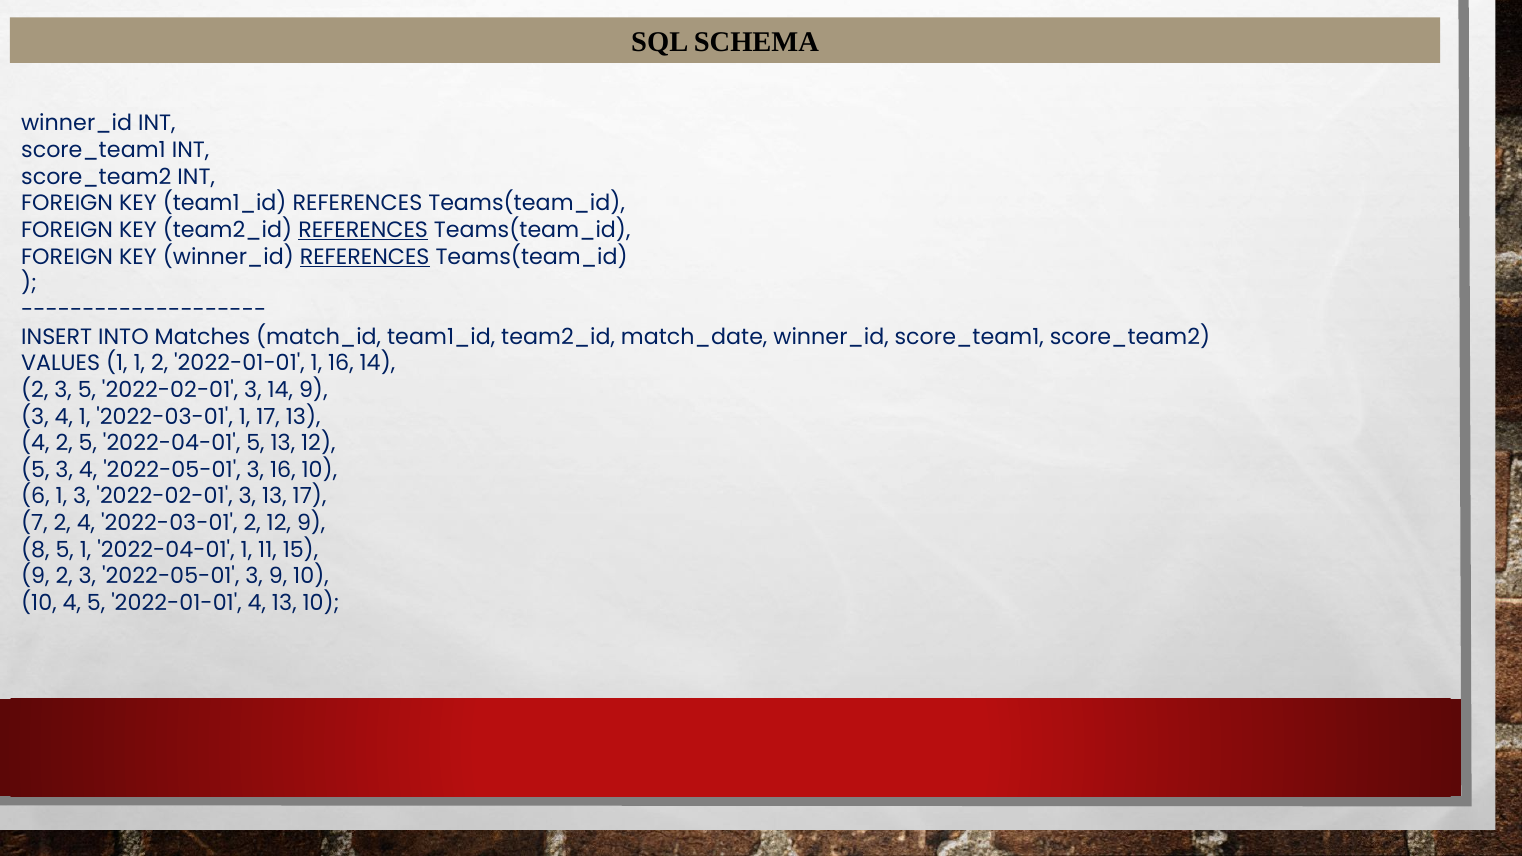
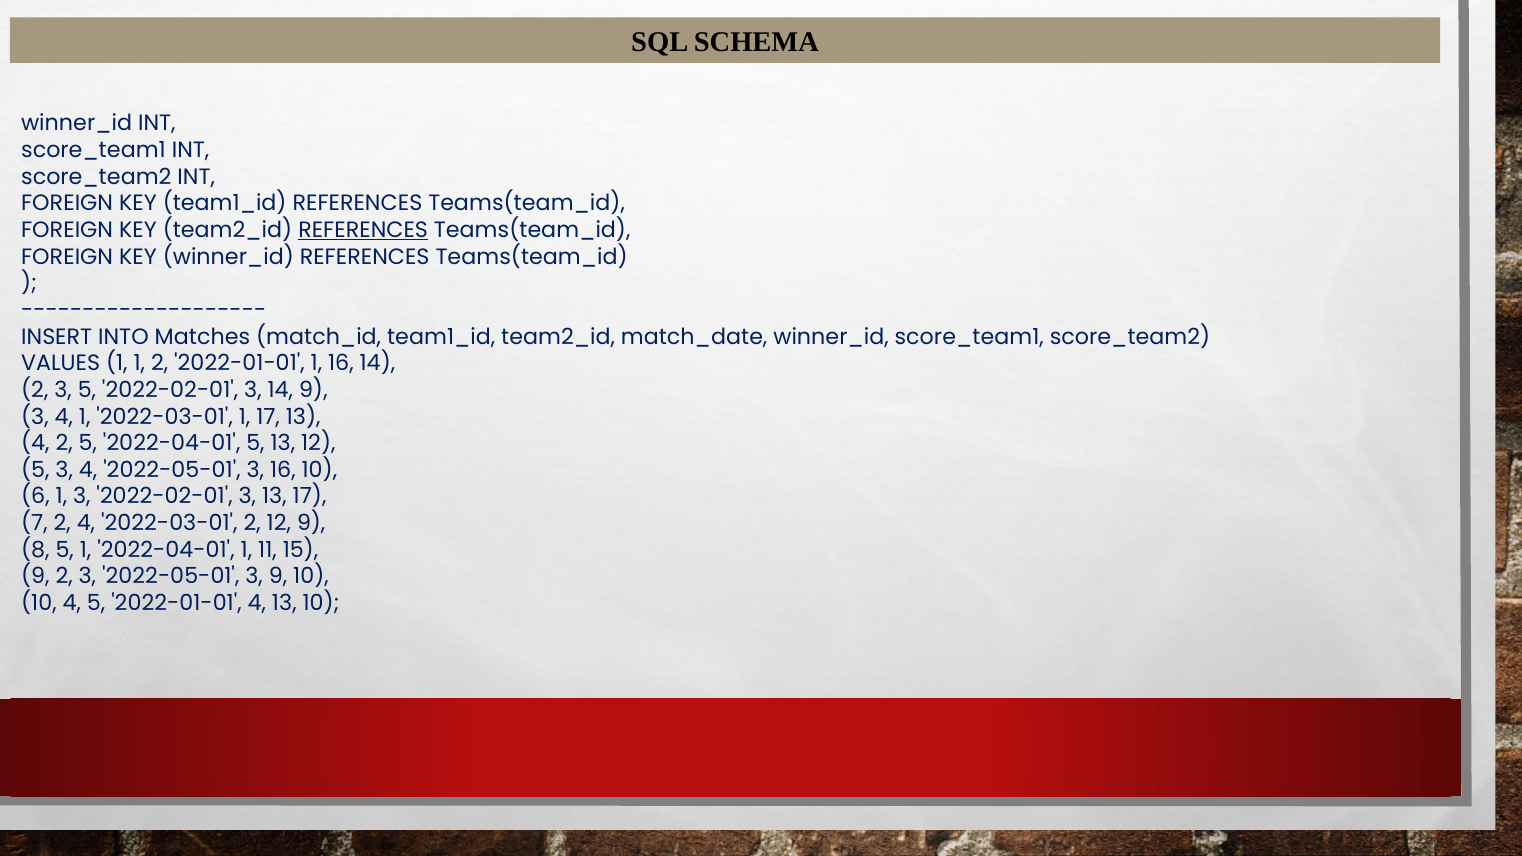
REFERENCES underline: present -> none (365, 257)
